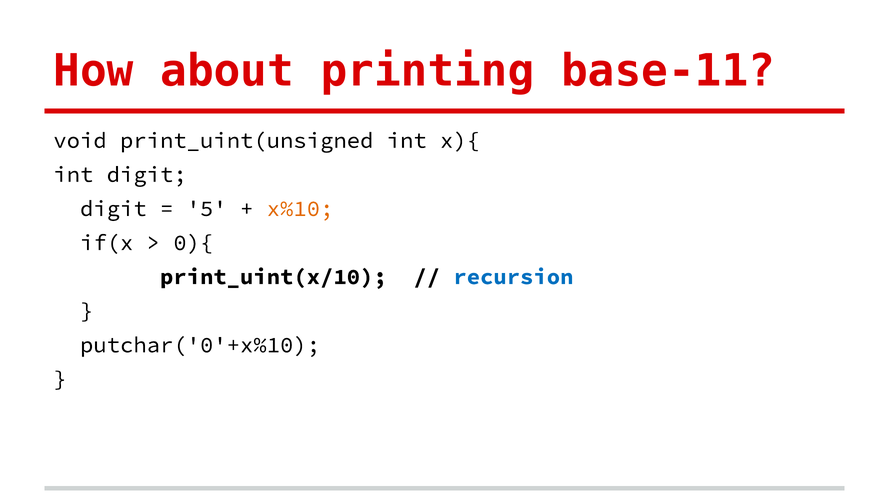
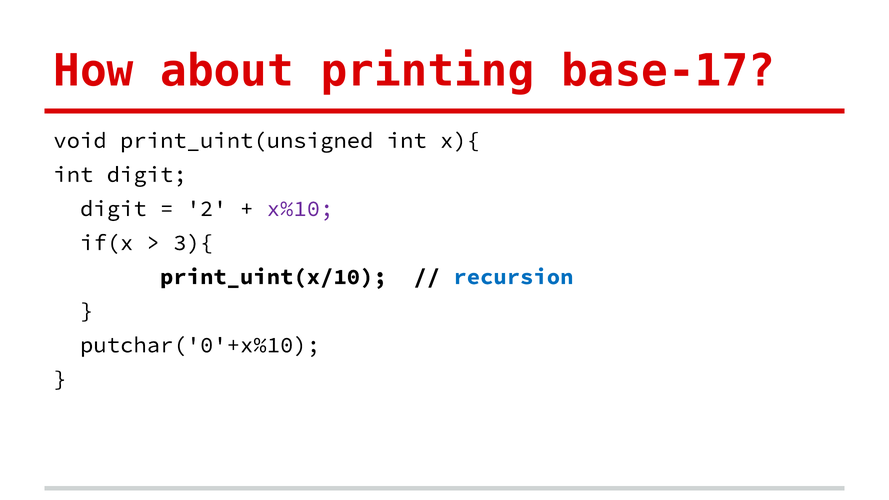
base-11: base-11 -> base-17 (668, 71)
5: 5 -> 2 (207, 209)
x%10 colour: orange -> purple (300, 209)
0){: 0){ -> 3){ (193, 243)
